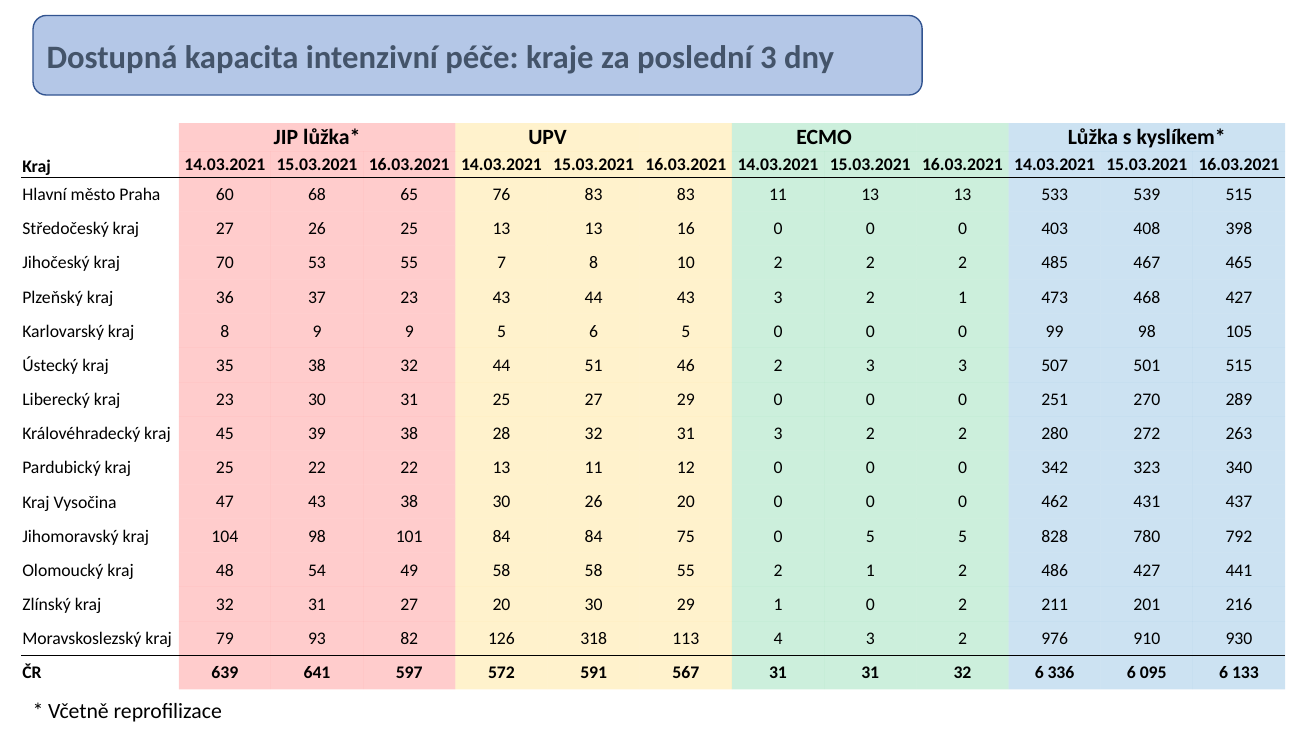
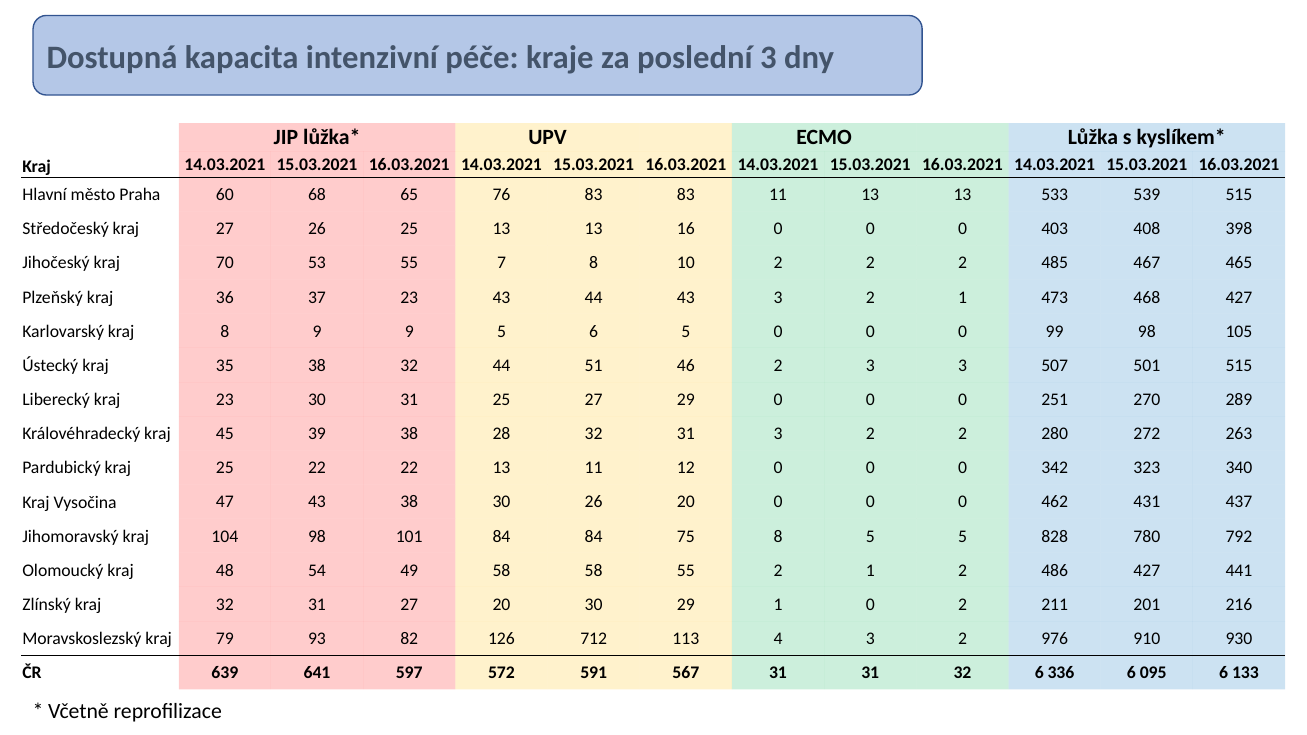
75 0: 0 -> 8 (778, 536)
318: 318 -> 712 (594, 639)
